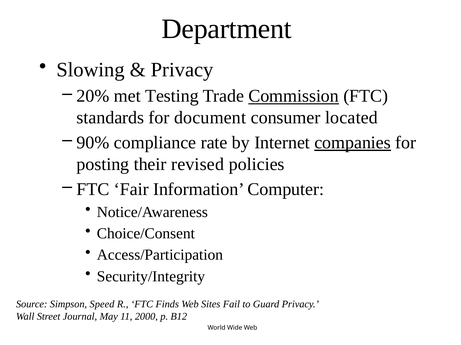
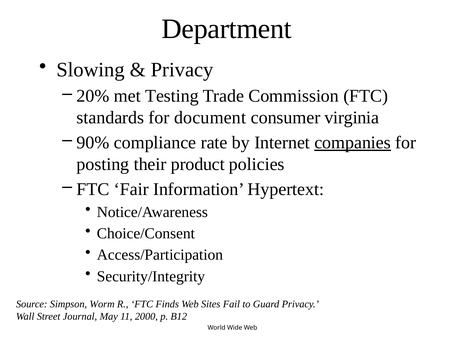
Commission underline: present -> none (294, 96)
located: located -> virginia (352, 118)
revised: revised -> product (198, 164)
Computer: Computer -> Hypertext (286, 190)
Speed: Speed -> Worm (102, 305)
